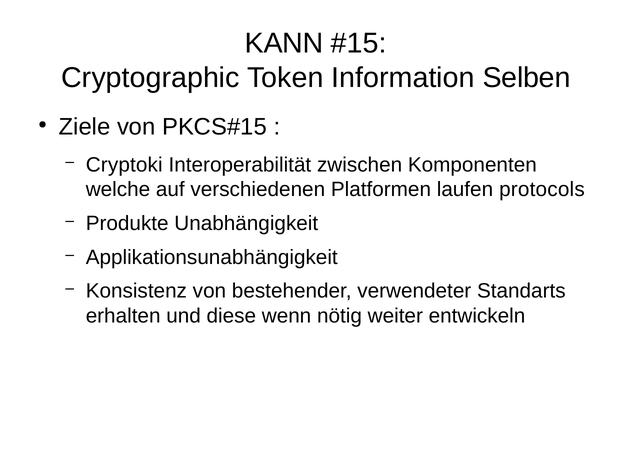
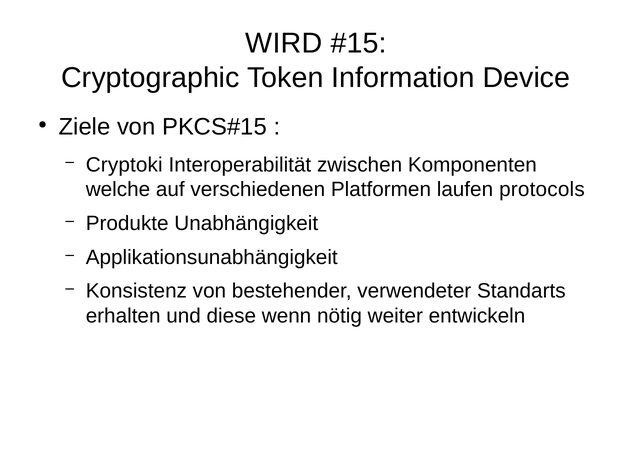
KANN: KANN -> WIRD (284, 43)
Selben: Selben -> Device (526, 78)
